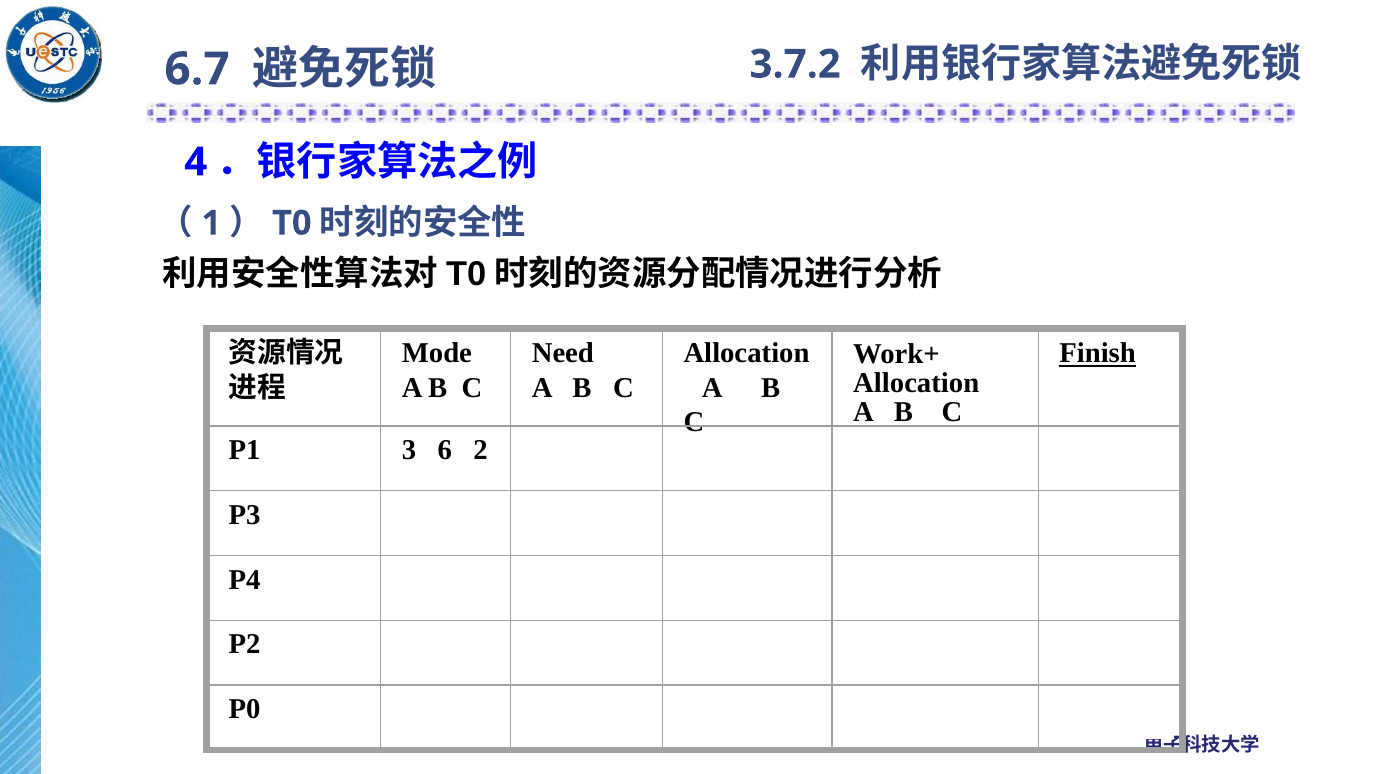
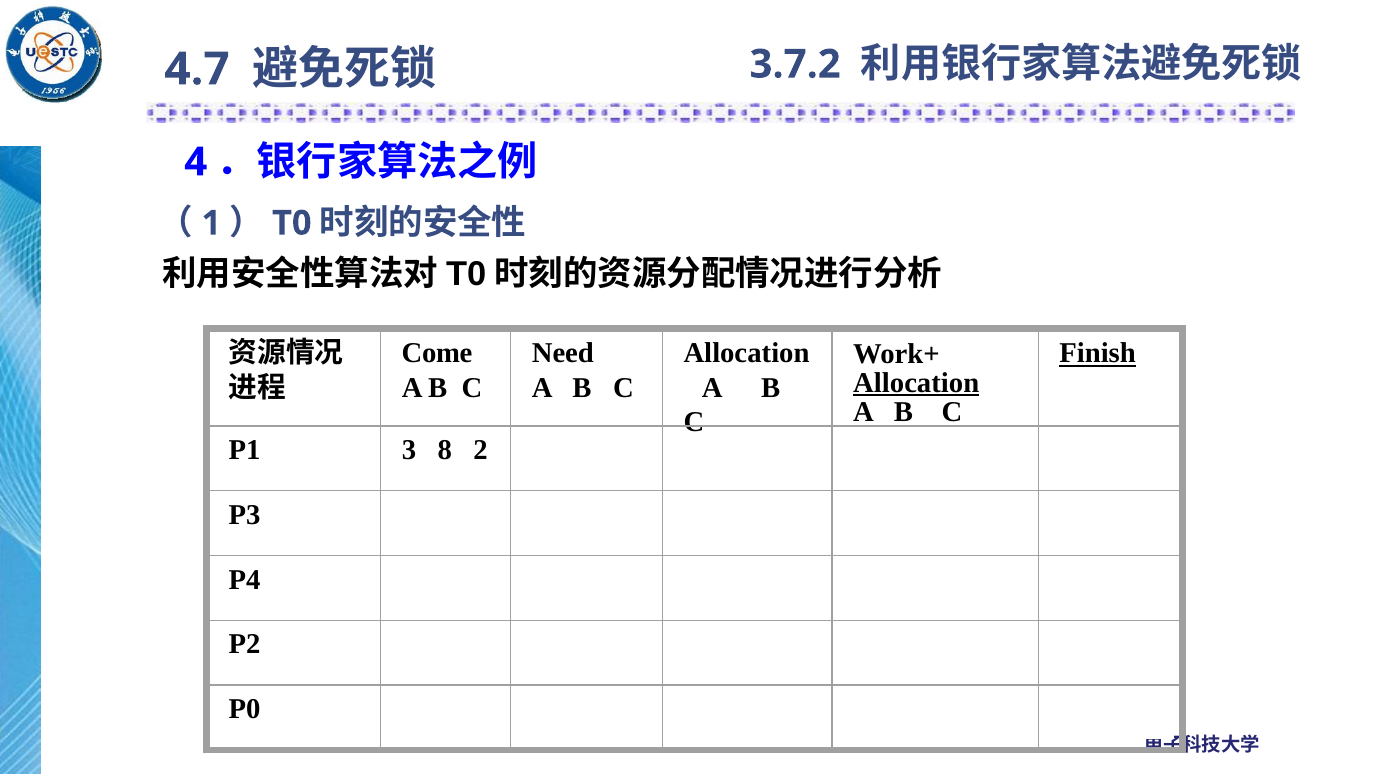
6.7: 6.7 -> 4.7 (197, 69)
Mode: Mode -> Come (437, 354)
Allocation underline: none -> present (916, 383)
3 6: 6 -> 8 (445, 451)
